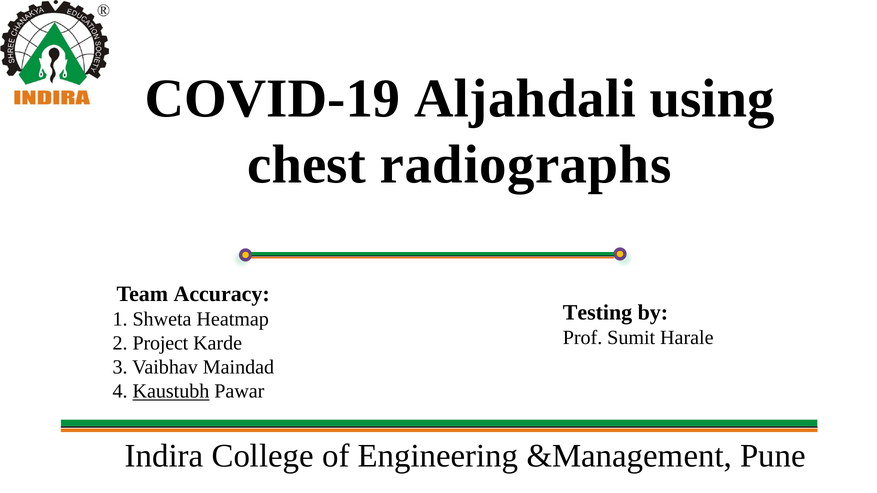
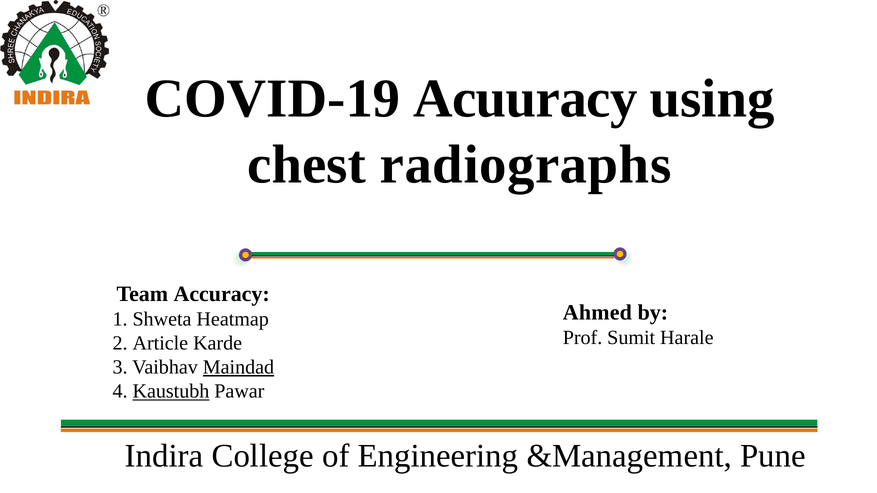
Aljahdali: Aljahdali -> Acuuracy (525, 99)
Testing: Testing -> Ahmed (597, 313)
Project: Project -> Article (160, 343)
Maindad underline: none -> present (239, 367)
